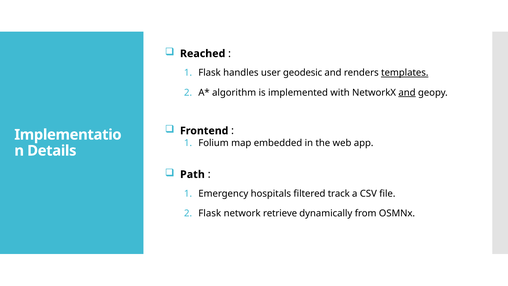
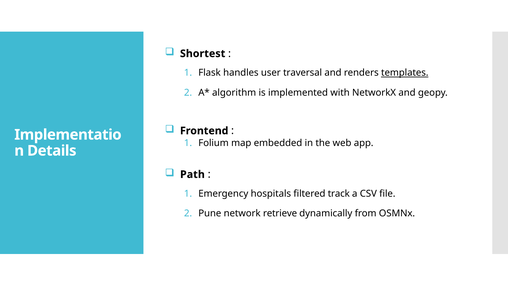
Reached: Reached -> Shortest (203, 54)
geodesic: geodesic -> traversal (303, 73)
and underline: present -> none (407, 93)
Flask: Flask -> Pune (210, 213)
